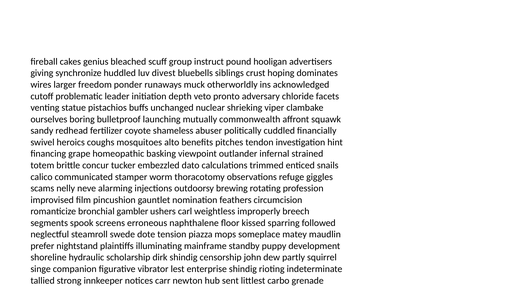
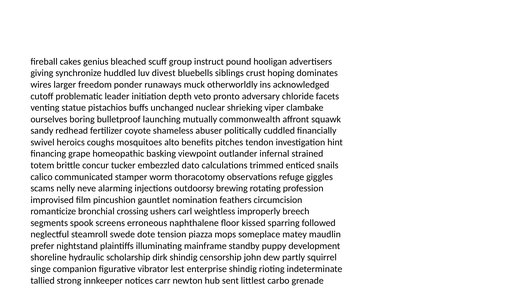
bronchial gambler: gambler -> crossing (132, 212)
